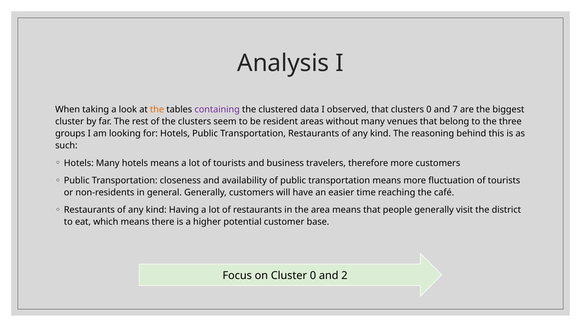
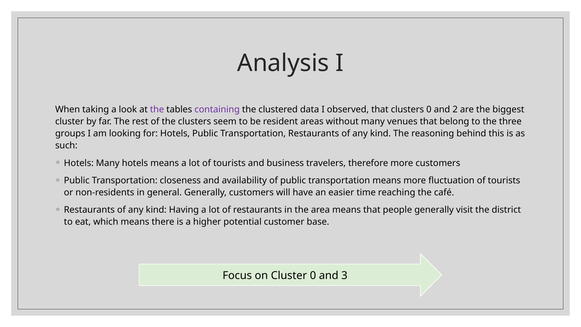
the colour: orange -> purple (157, 110)
7: 7 -> 2 (455, 110)
2: 2 -> 3 (344, 275)
